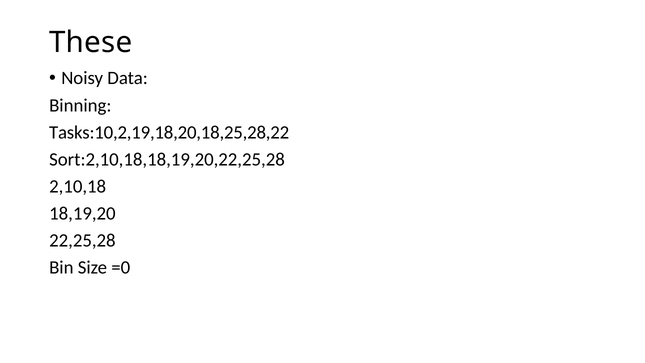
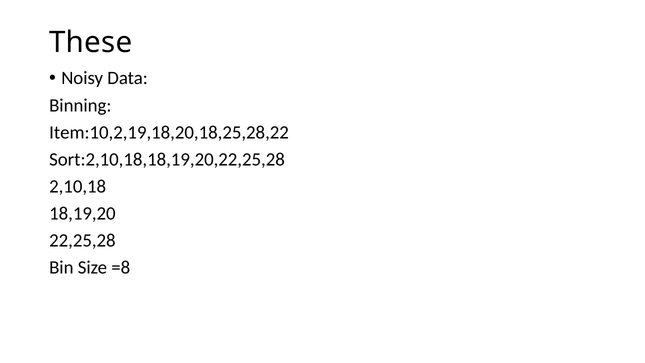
Tasks:10,2,19,18,20,18,25,28,22: Tasks:10,2,19,18,20,18,25,28,22 -> Item:10,2,19,18,20,18,25,28,22 (169, 132)
=0: =0 -> =8 (121, 268)
